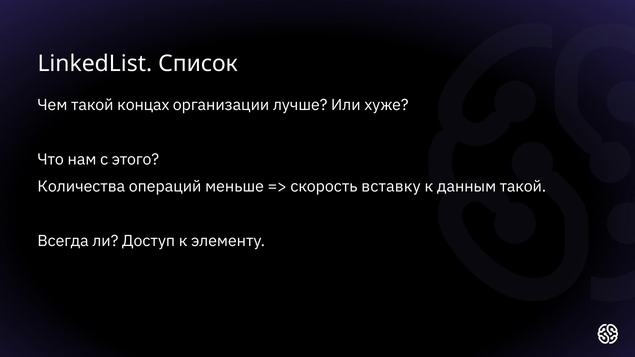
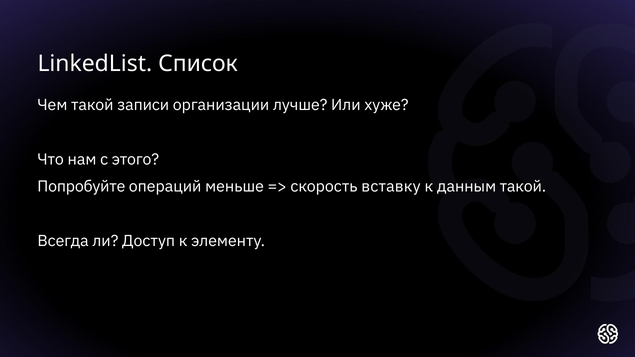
концах: концах -> записи (143, 105)
Количества: Количества -> Попробуйте (81, 187)
